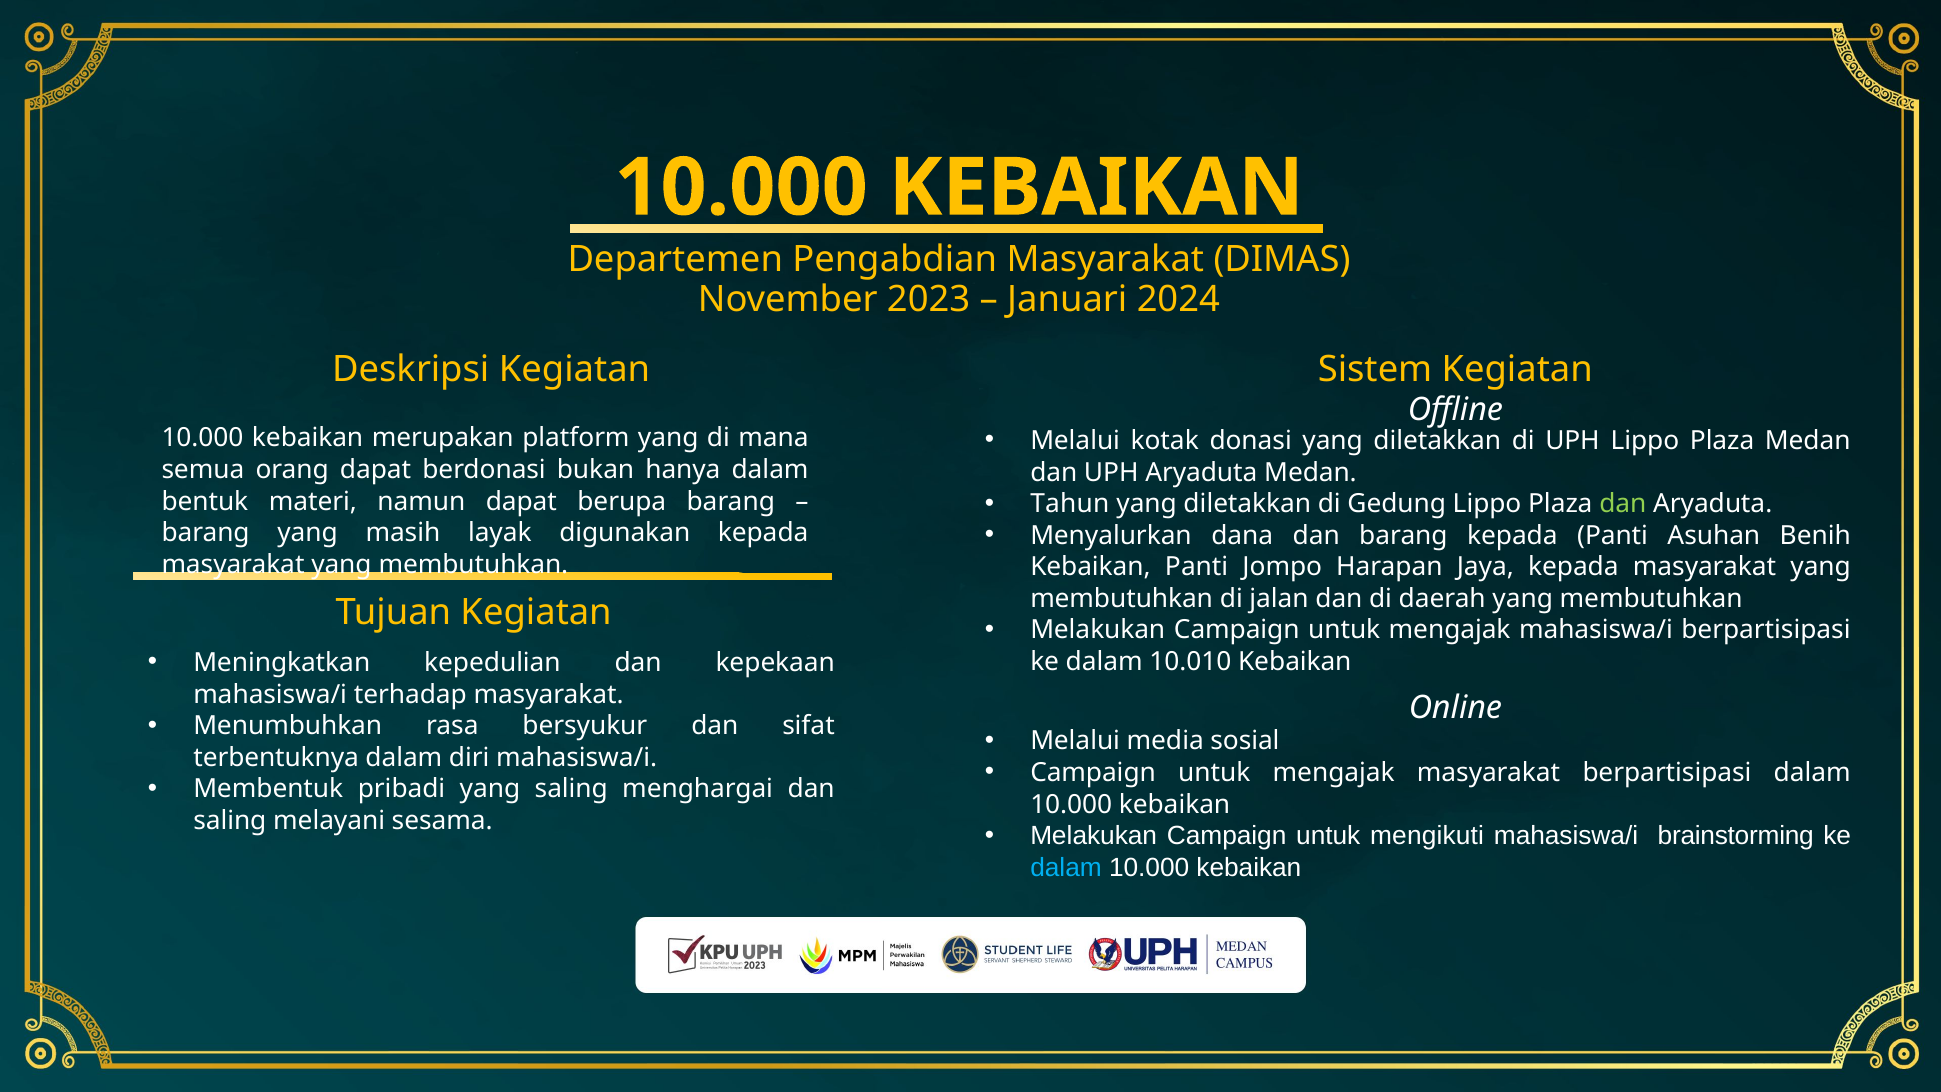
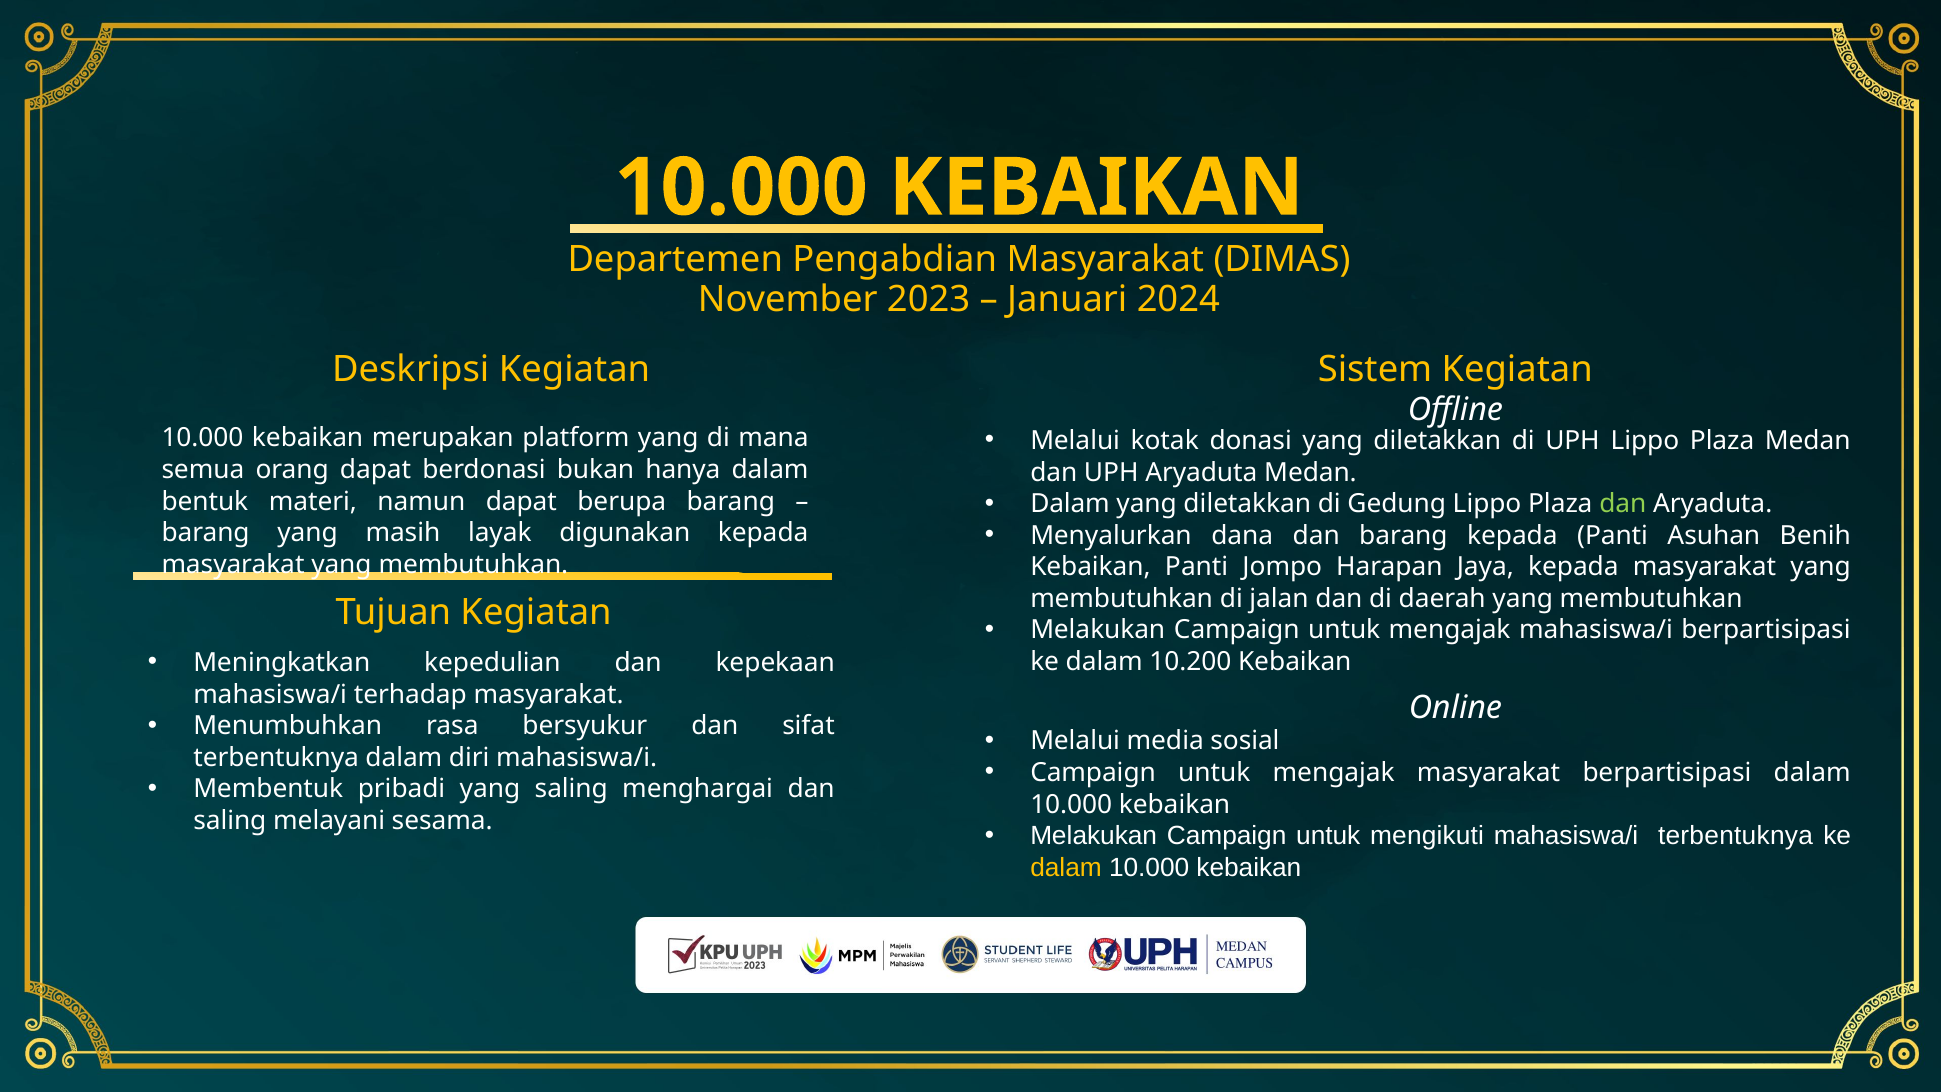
Tahun: Tahun -> Dalam (1070, 504)
10.010: 10.010 -> 10.200 (1190, 662)
mahasiswa/i brainstorming: brainstorming -> terbentuknya (1735, 836)
dalam colour: light blue -> yellow (1066, 867)
